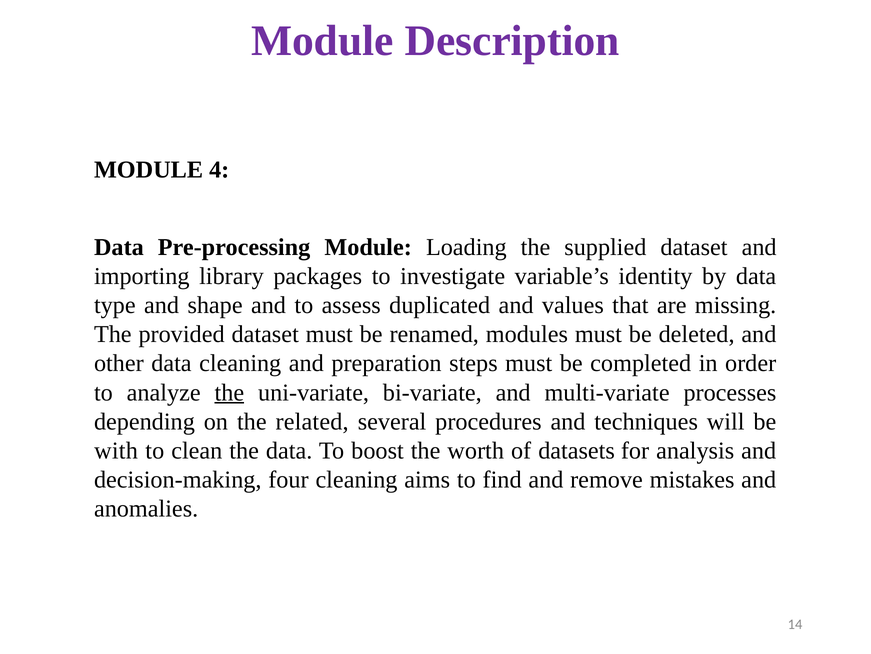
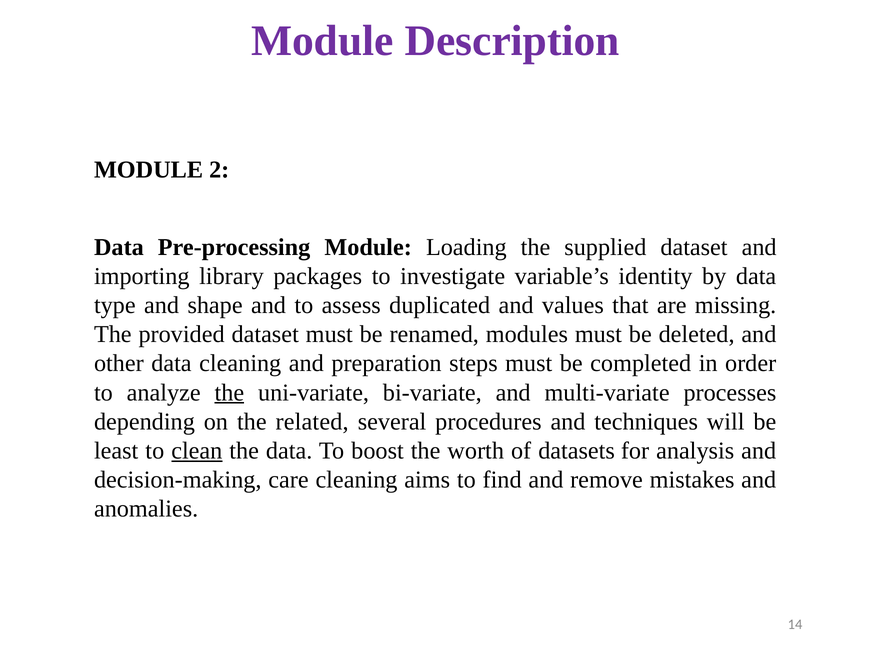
4: 4 -> 2 (219, 169)
with: with -> least (116, 450)
clean underline: none -> present (197, 450)
four: four -> care (288, 479)
